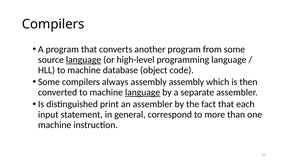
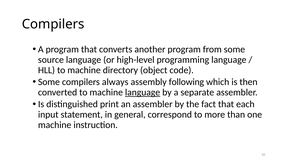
language underline: present -> none (84, 60)
database: database -> directory (120, 70)
assembly assembly: assembly -> following (186, 82)
